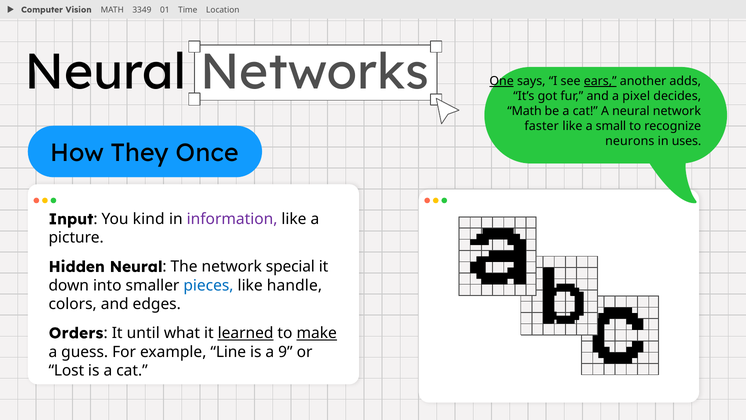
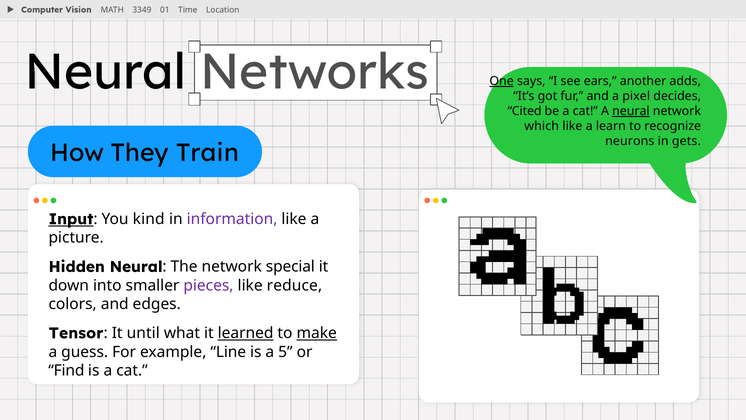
ears underline: present -> none (600, 81)
Math: Math -> Cited (525, 111)
neural underline: none -> present (631, 111)
faster: faster -> which (542, 126)
small: small -> learn (611, 126)
uses: uses -> gets (686, 141)
Once: Once -> Train (207, 153)
Input underline: none -> present (71, 219)
pieces colour: blue -> purple (208, 285)
handle: handle -> reduce (294, 285)
Orders: Orders -> Tensor (76, 333)
9: 9 -> 5 (285, 352)
Lost: Lost -> Find (66, 370)
